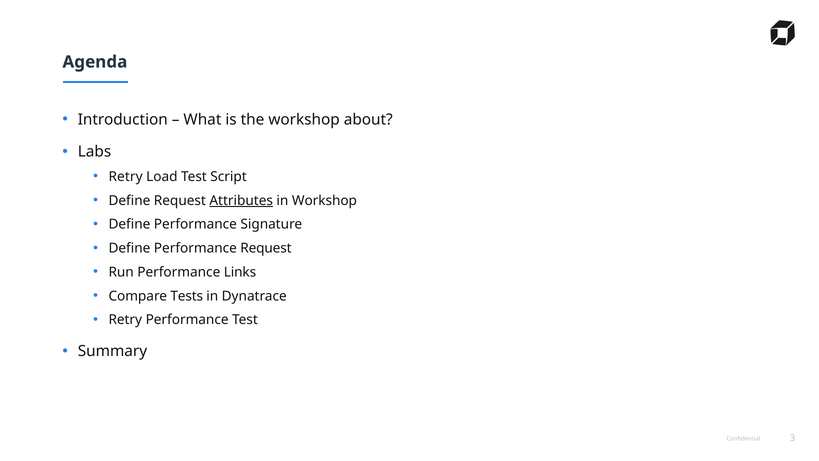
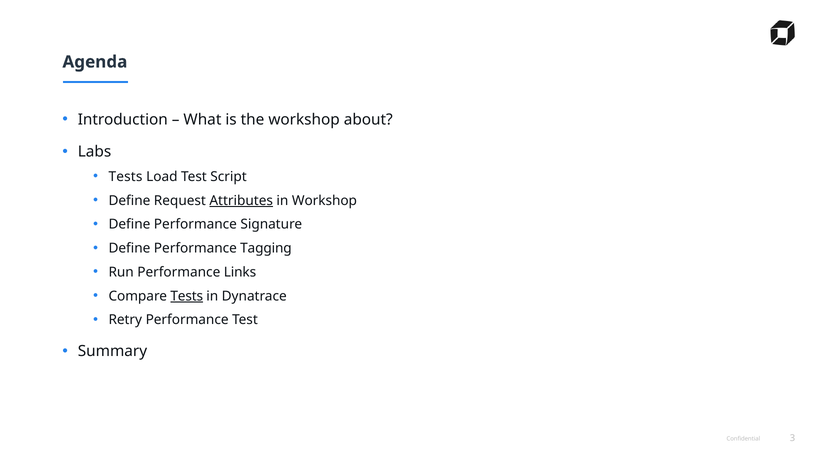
Retry: Retry -> Tests (126, 177)
Performance Request: Request -> Tagging (266, 248)
Tests underline: none -> present (187, 296)
